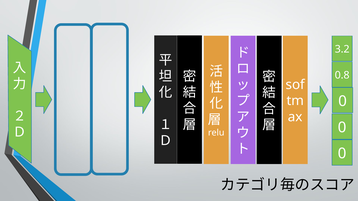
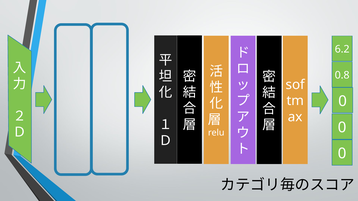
3.2: 3.2 -> 6.2 (342, 49)
